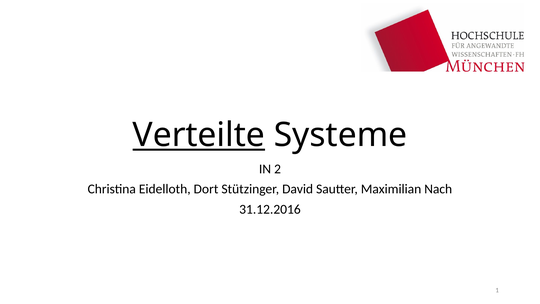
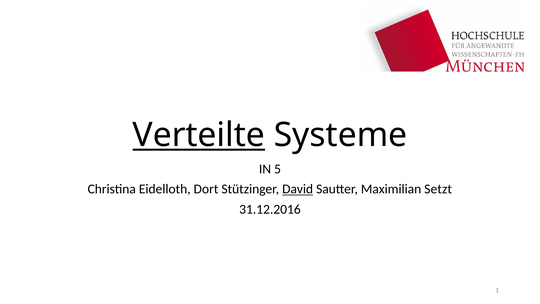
2: 2 -> 5 (278, 169)
David underline: none -> present (298, 189)
Nach: Nach -> Setzt (438, 189)
